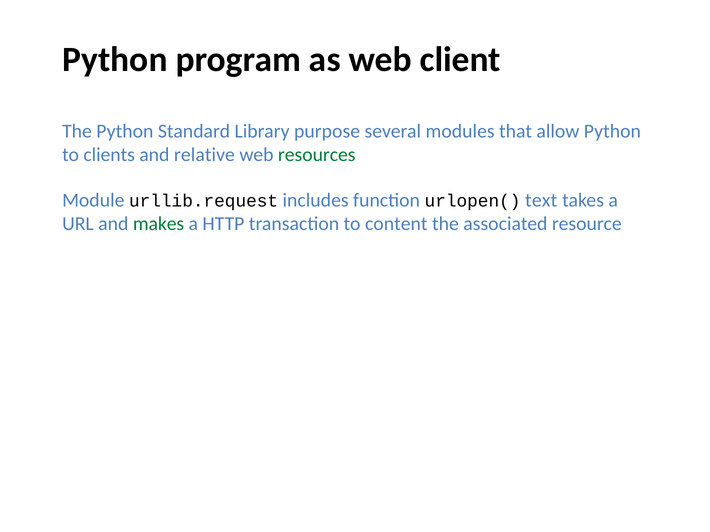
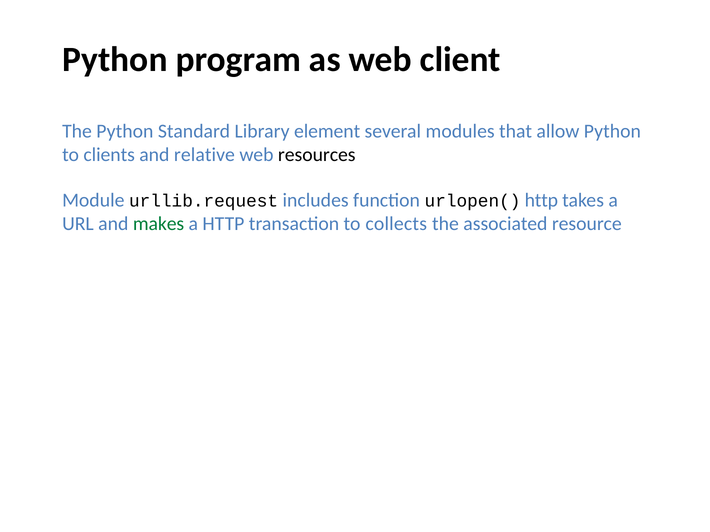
purpose: purpose -> element (327, 131)
resources colour: green -> black (317, 155)
urlopen( text: text -> http (541, 200)
content: content -> collects (396, 224)
